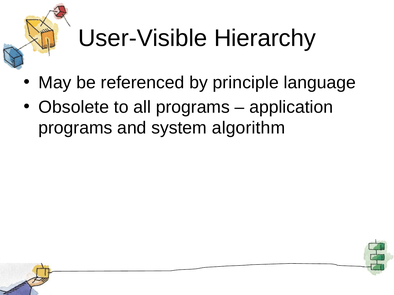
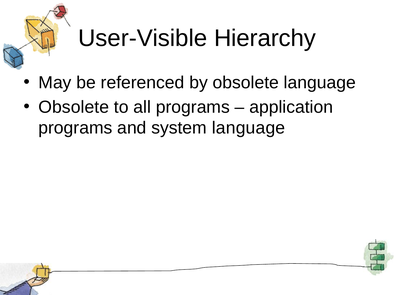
by principle: principle -> obsolete (246, 83)
system algorithm: algorithm -> language (249, 128)
